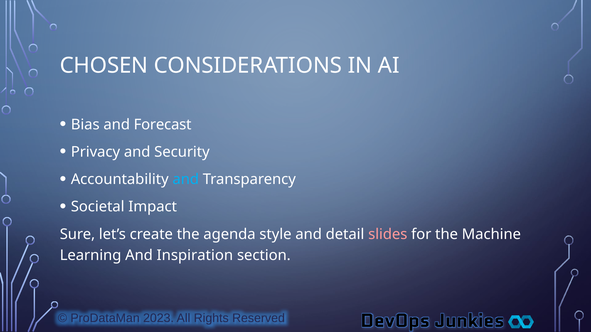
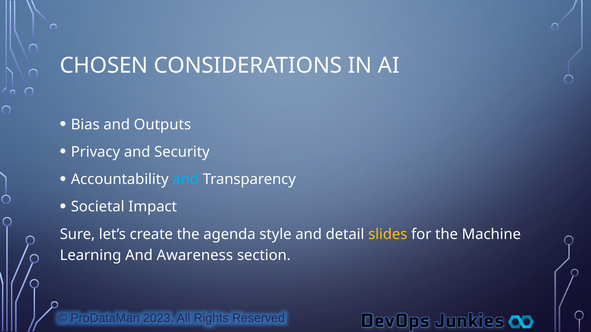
Forecast: Forecast -> Outputs (162, 125)
slides colour: pink -> yellow (388, 234)
Inspiration: Inspiration -> Awareness (195, 256)
